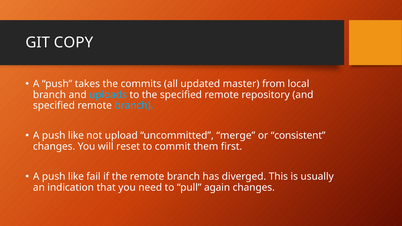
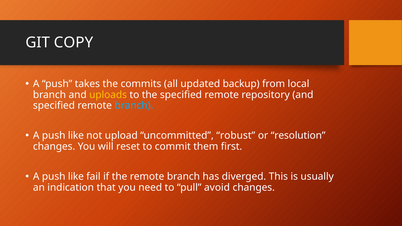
master: master -> backup (241, 84)
uploads colour: light blue -> yellow (108, 95)
merge: merge -> robust (236, 136)
consistent: consistent -> resolution (298, 136)
again: again -> avoid (217, 187)
